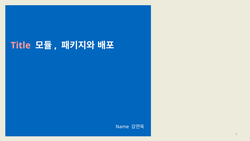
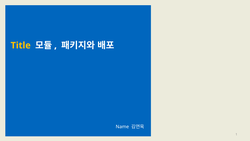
Title colour: pink -> yellow (21, 45)
